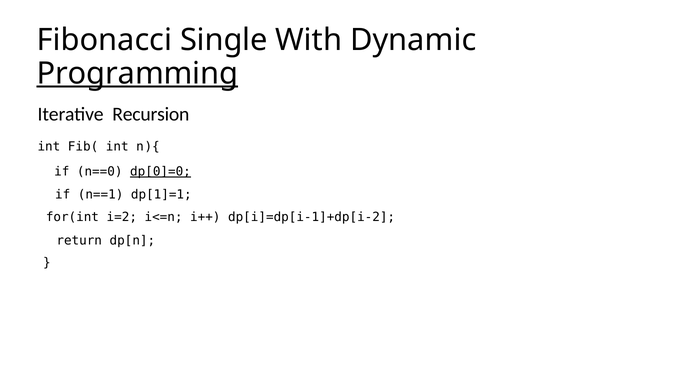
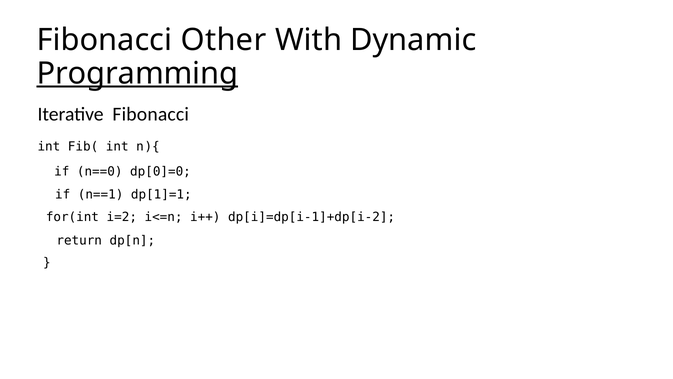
Single: Single -> Other (224, 40)
Iterative Recursion: Recursion -> Fibonacci (151, 114)
dp[0]=0 underline: present -> none (160, 171)
